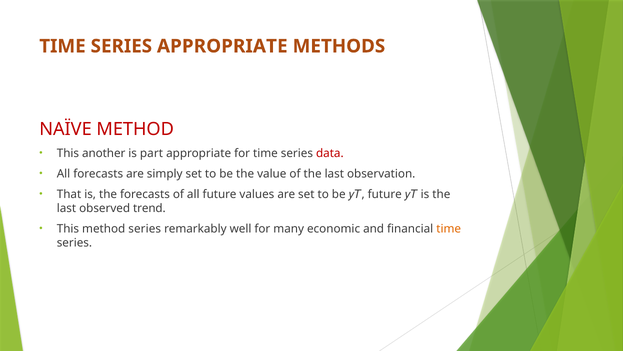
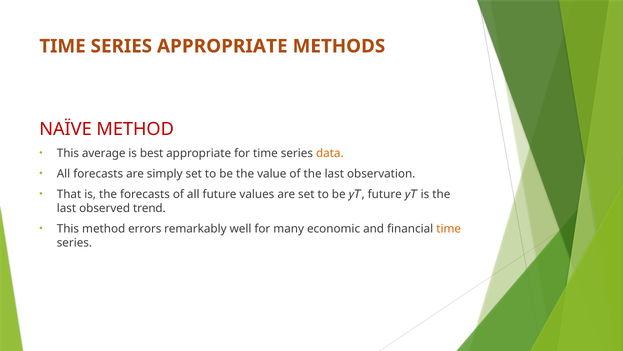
another: another -> average (104, 153)
part: part -> best (152, 153)
data colour: red -> orange (330, 153)
method series: series -> errors (145, 229)
